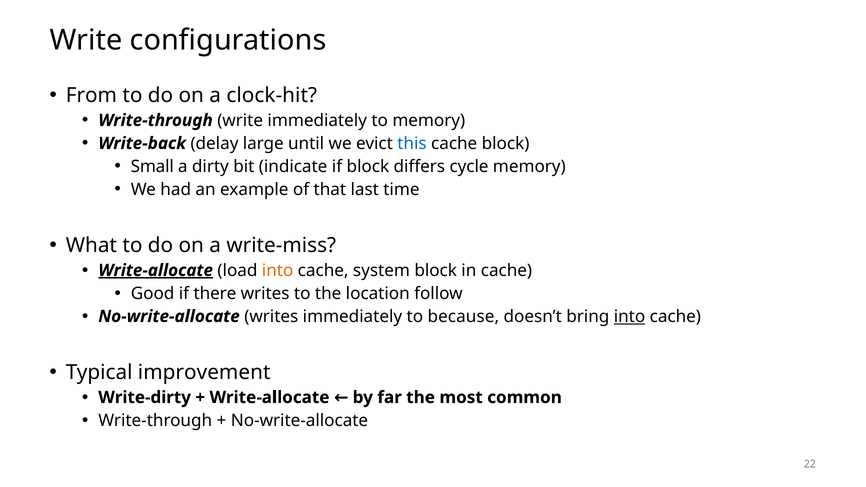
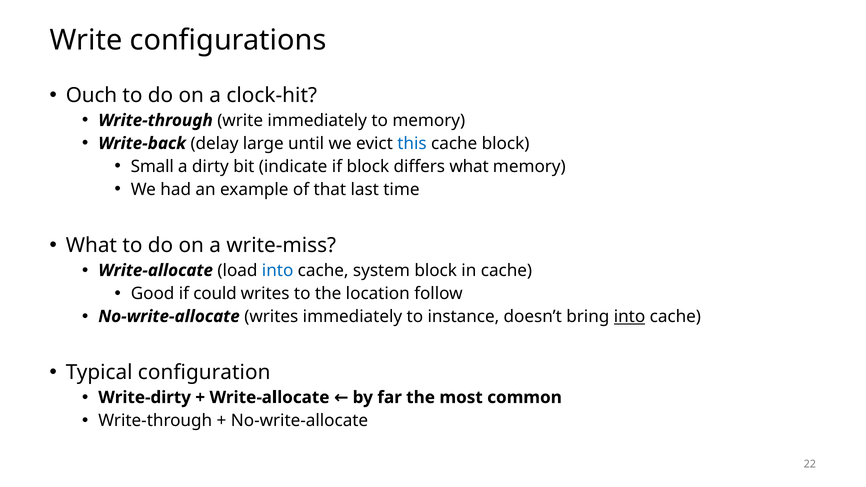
From: From -> Ouch (91, 95)
differs cycle: cycle -> what (469, 166)
Write-allocate underline: present -> none (156, 270)
into colour: orange -> blue (278, 270)
there: there -> could (215, 293)
because: because -> instance (463, 316)
improvement: improvement -> configuration (204, 373)
